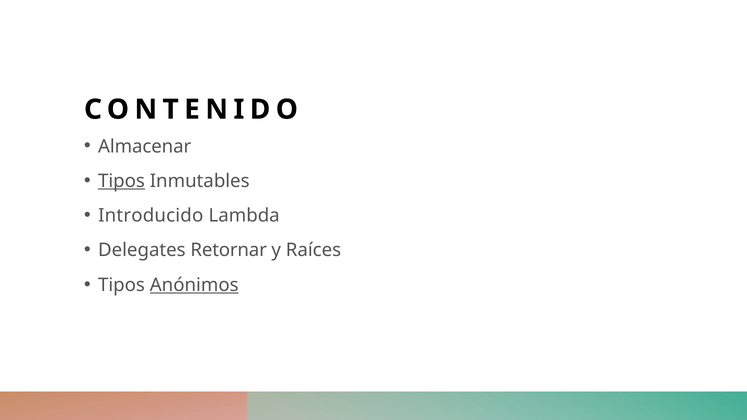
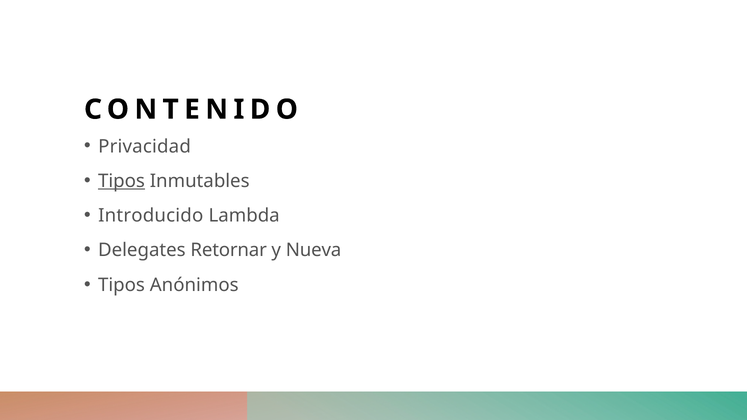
Almacenar: Almacenar -> Privacidad (145, 146)
Raíces: Raíces -> Nueva (314, 250)
Anónimos underline: present -> none (194, 285)
